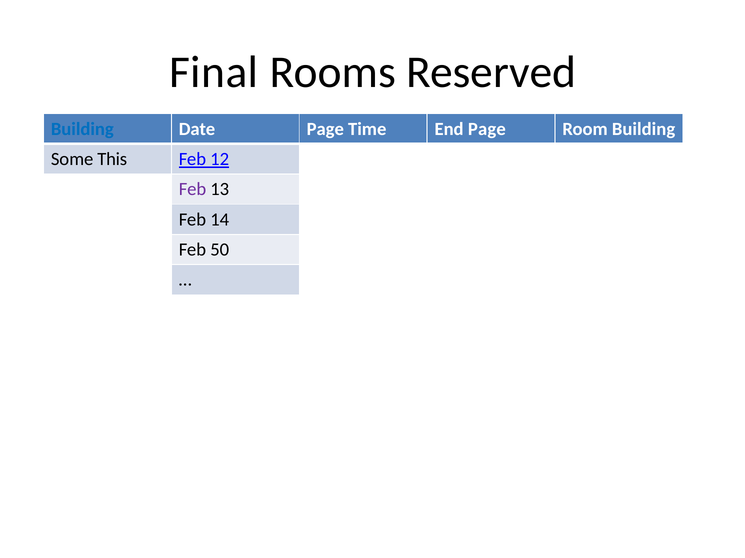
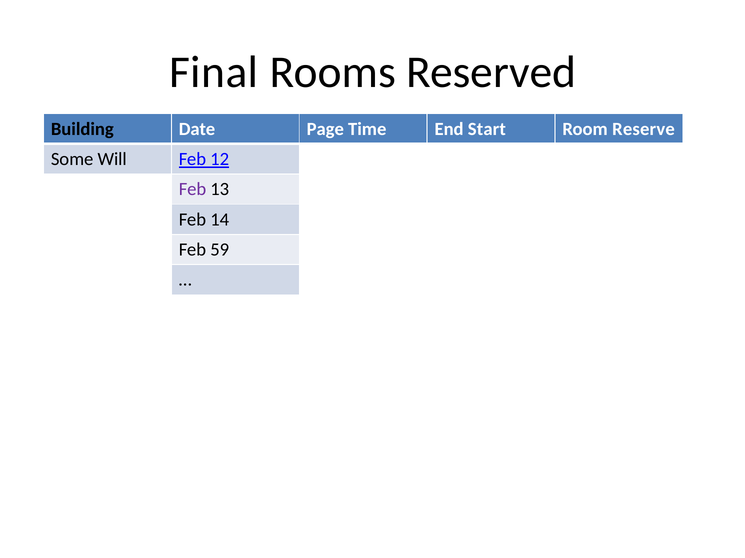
Building colour: blue -> black (82, 129)
End Page: Page -> Start (487, 129)
Room Building: Building -> Reserve (644, 129)
This: This -> Will (112, 159)
50: 50 -> 59 (220, 250)
